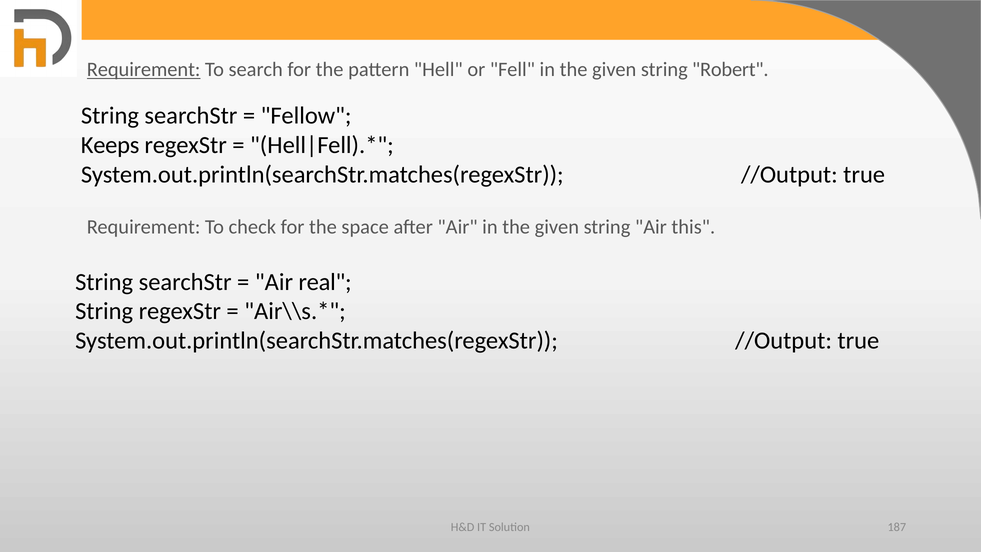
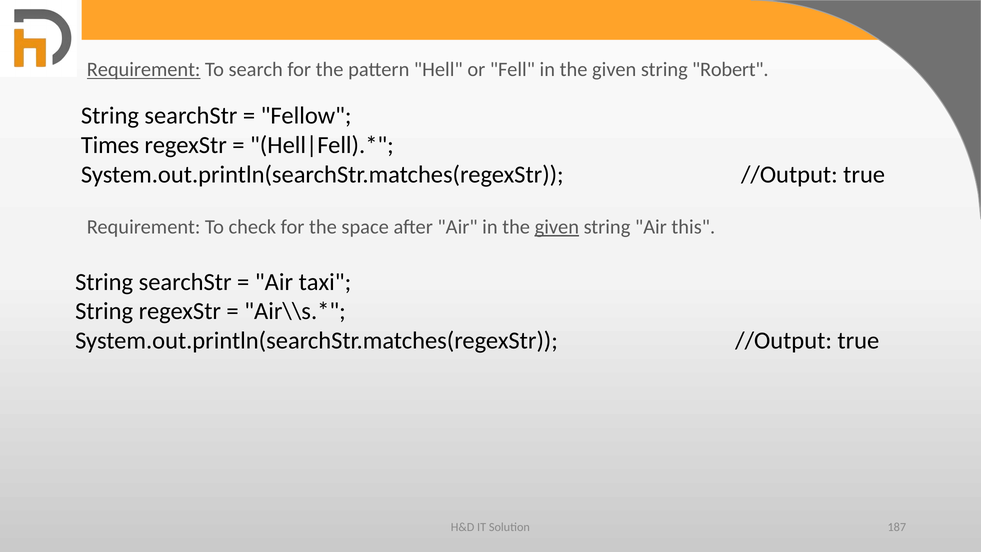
Keeps: Keeps -> Times (110, 145)
given underline: none -> present (557, 227)
real: real -> taxi (325, 282)
